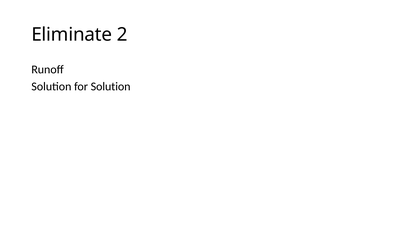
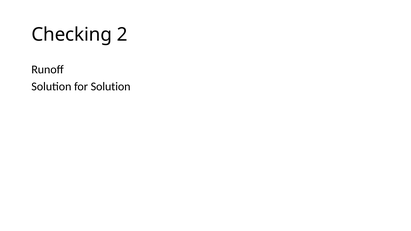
Eliminate: Eliminate -> Checking (72, 35)
